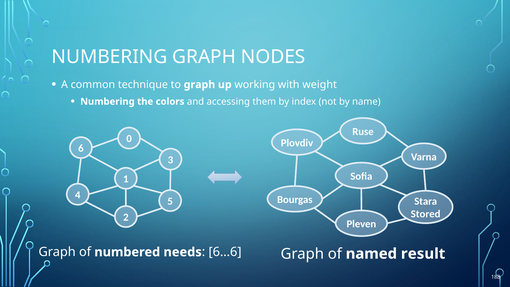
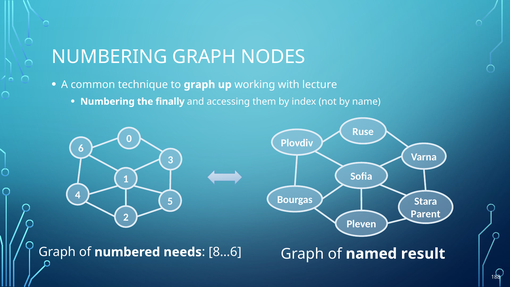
weight: weight -> lecture (320, 85)
colors: colors -> finally (170, 102)
Stored: Stored -> Parent (426, 214)
6…6: 6…6 -> 8…6 (225, 252)
